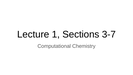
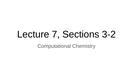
1: 1 -> 7 (56, 34)
3-7: 3-7 -> 3-2 (109, 34)
